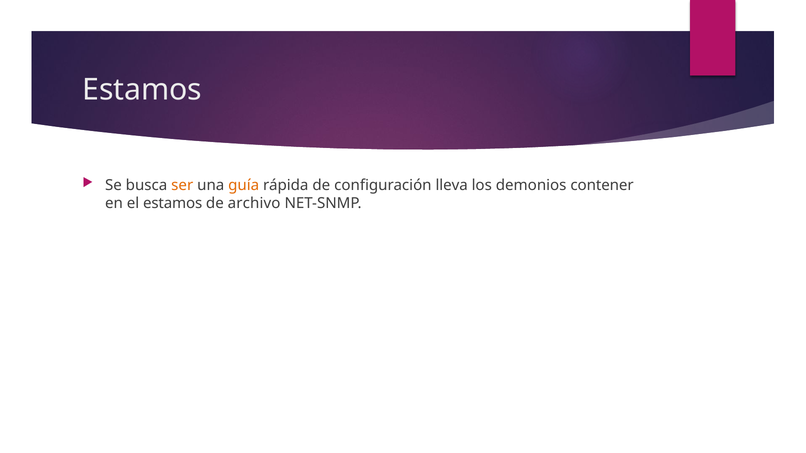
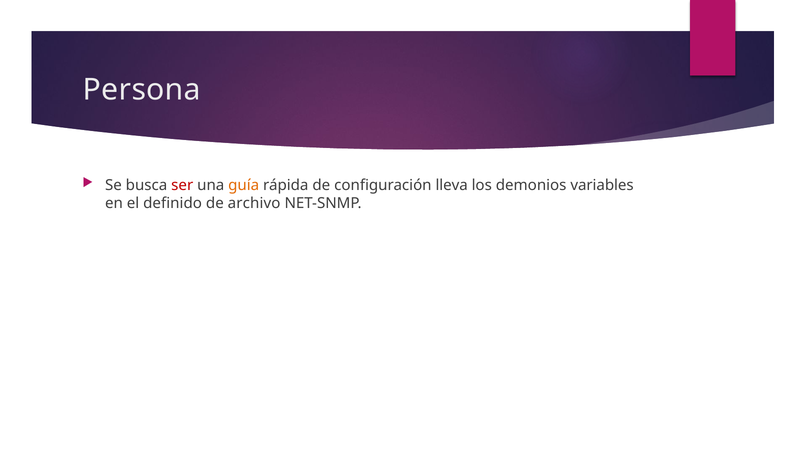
Estamos: Estamos -> Persona (142, 90)
ser colour: orange -> red (182, 185)
contener: contener -> variables (602, 185)
el estamos: estamos -> definido (173, 203)
